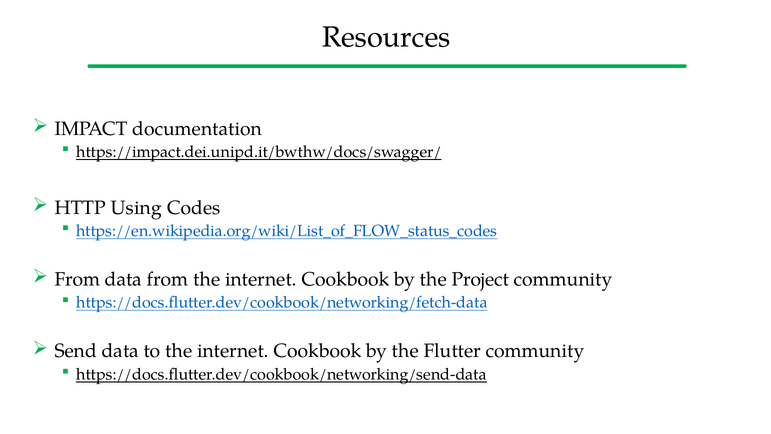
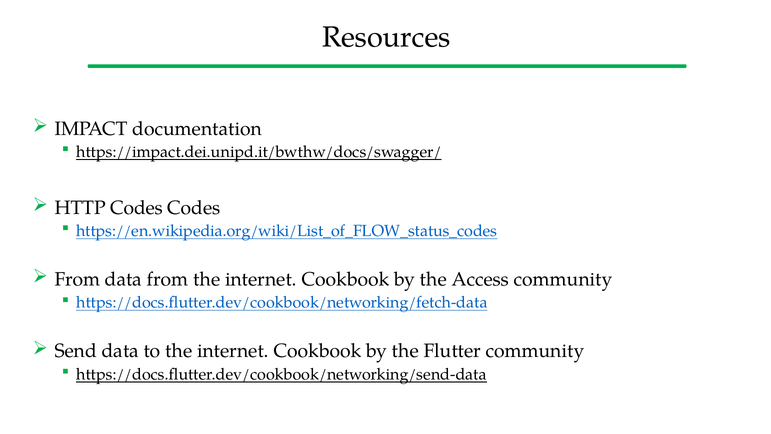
HTTP Using: Using -> Codes (137, 208)
Project: Project -> Access (480, 279)
